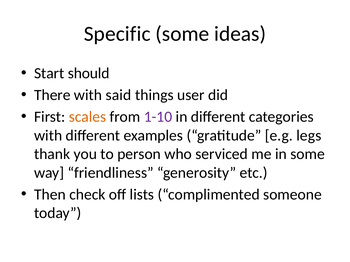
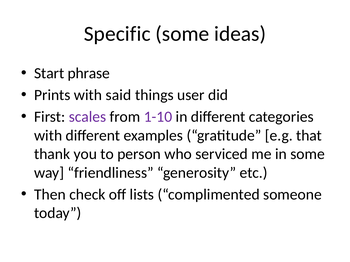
should: should -> phrase (89, 73)
There: There -> Prints (52, 95)
scales colour: orange -> purple (88, 117)
legs: legs -> that (309, 136)
